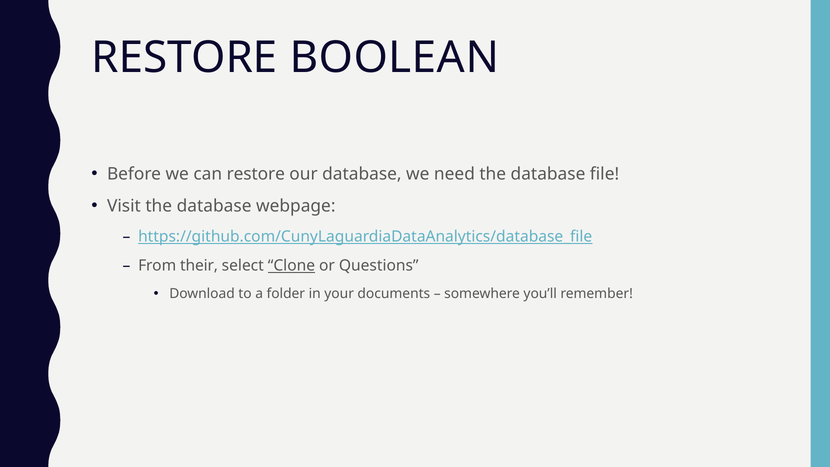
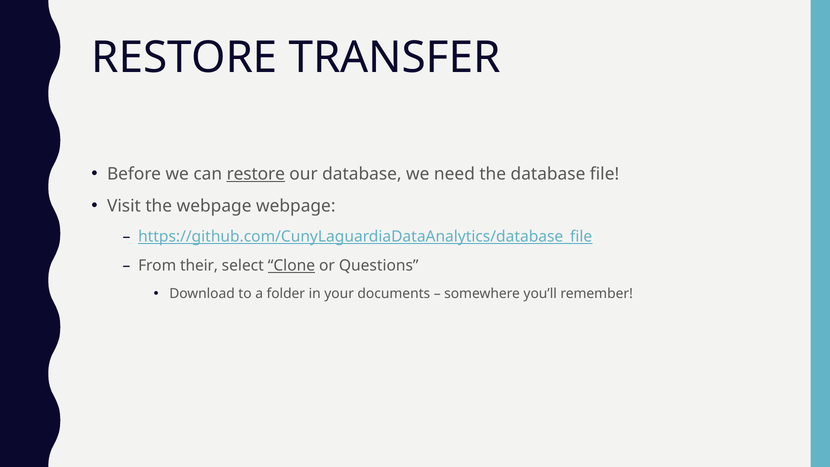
BOOLEAN: BOOLEAN -> TRANSFER (395, 58)
restore underline: none -> present (256, 174)
Visit the database: database -> webpage (214, 206)
